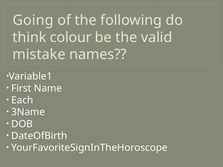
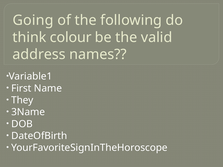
mistake: mistake -> address (39, 55)
Each: Each -> They (22, 100)
